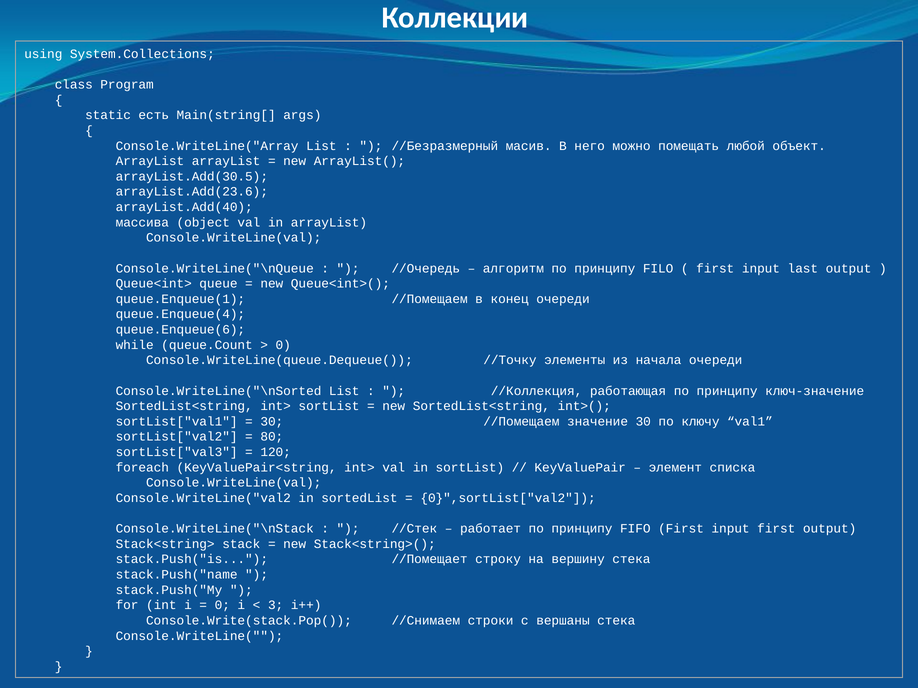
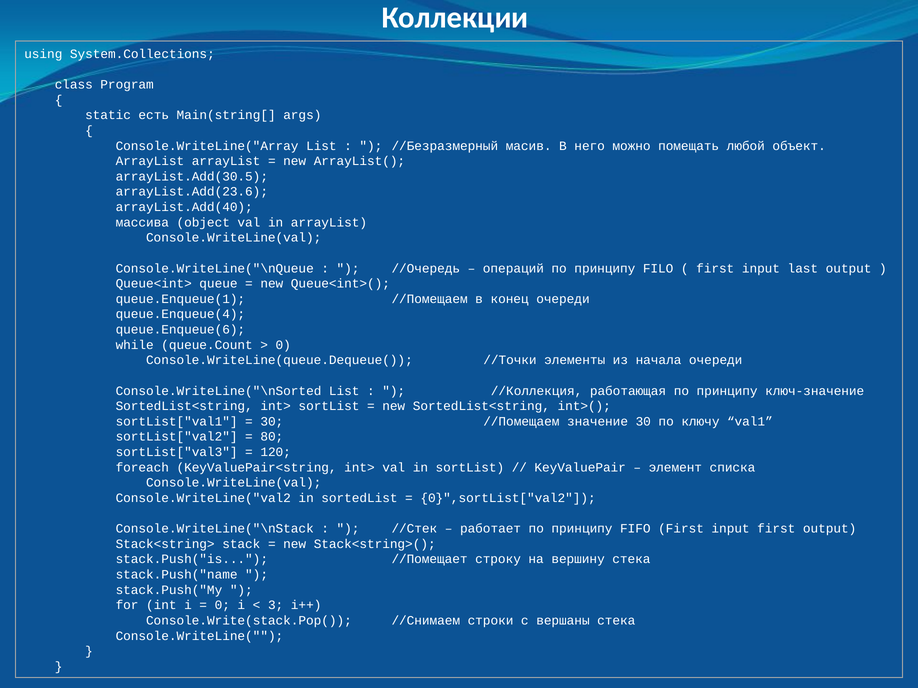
алгоритм: алгоритм -> операций (513, 269)
//Точку: //Точку -> //Точки (510, 360)
